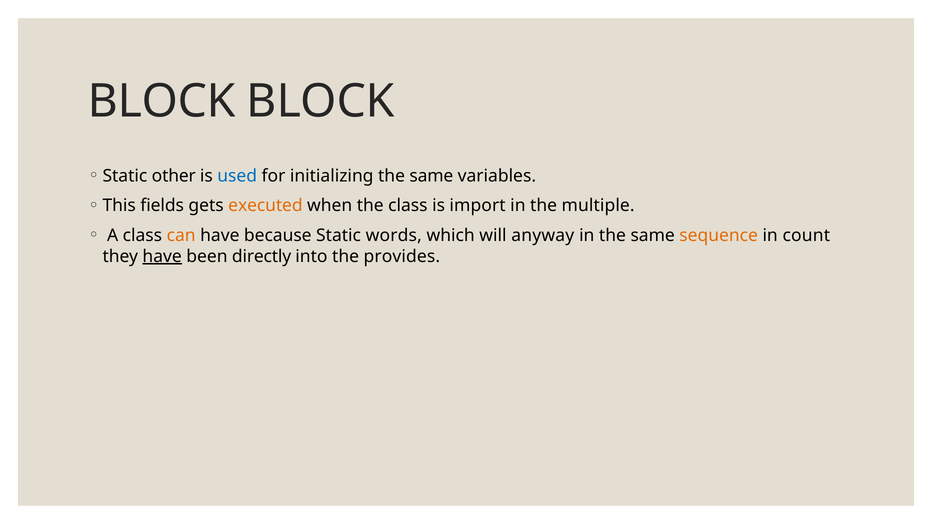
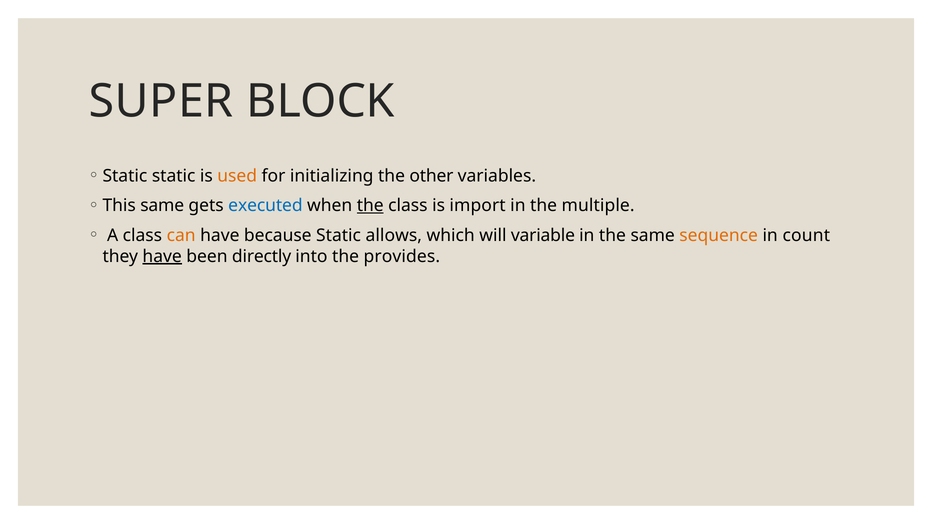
BLOCK: BLOCK -> SUPER (161, 101)
Static other: other -> static (174, 176)
used colour: blue -> orange (237, 176)
initializing the same: same -> other (431, 176)
This fields: fields -> same (162, 206)
executed colour: orange -> blue (265, 206)
the underline: none -> present (370, 206)
words: words -> allows (394, 235)
anyway: anyway -> variable (543, 235)
